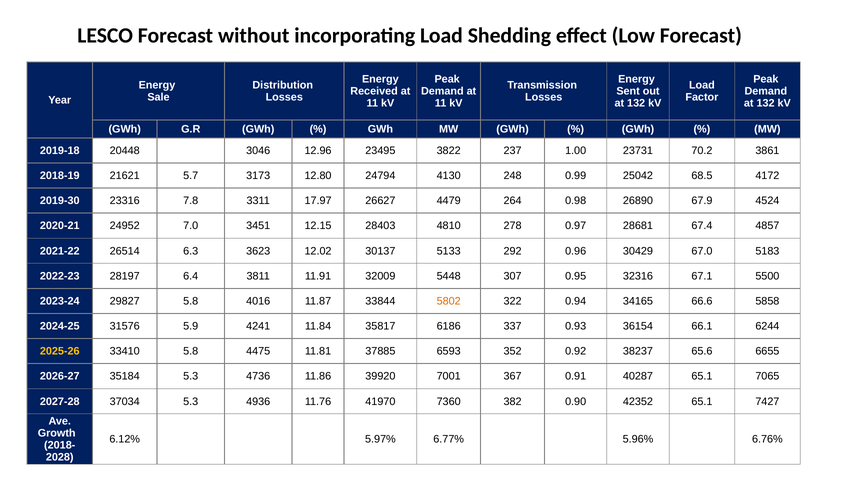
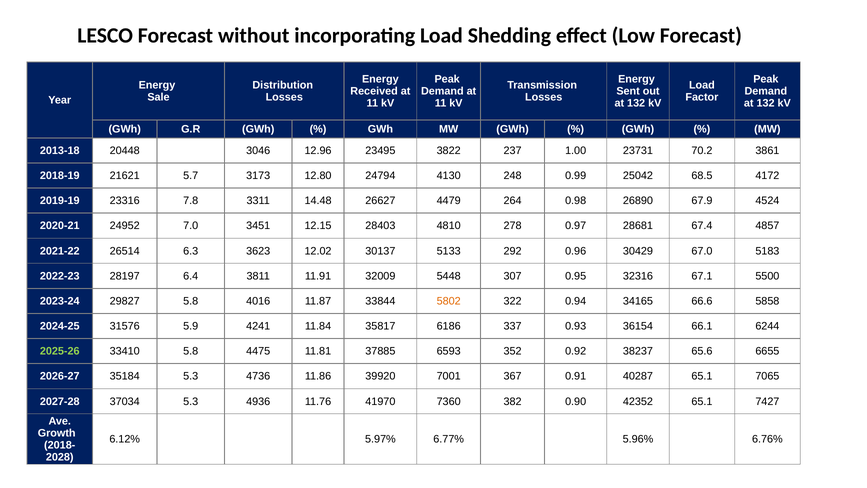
2019-18: 2019-18 -> 2013-18 (60, 151)
2019-30: 2019-30 -> 2019-19 (60, 201)
17.97: 17.97 -> 14.48 (318, 201)
2025-26 colour: yellow -> light green (60, 351)
